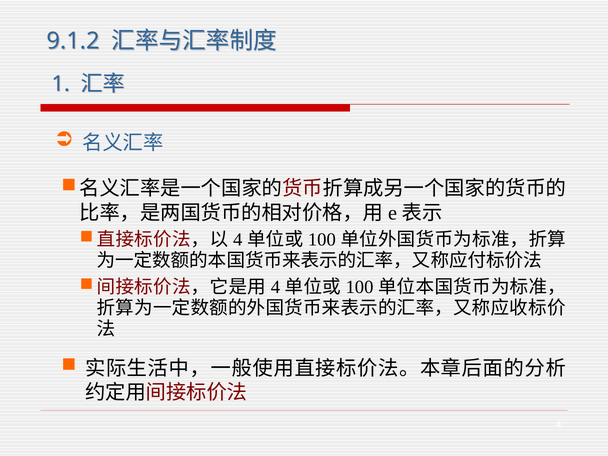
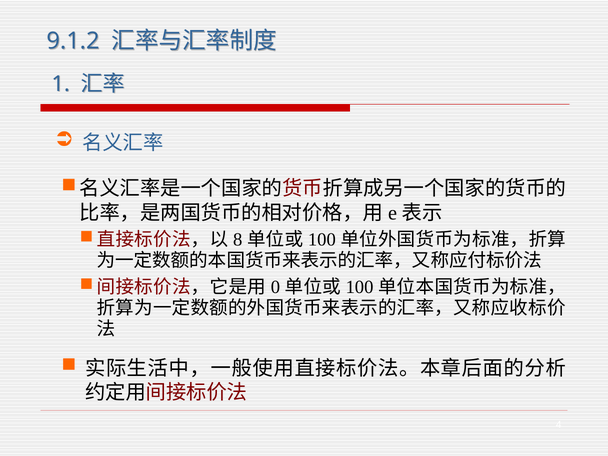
4: 4 -> 8 (238, 240)
4: 4 -> 0 (275, 287)
